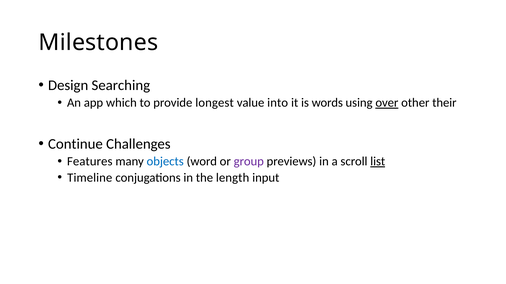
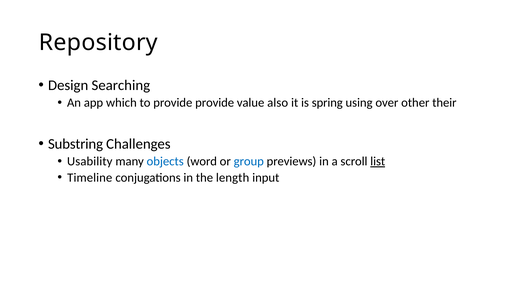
Milestones: Milestones -> Repository (98, 43)
provide longest: longest -> provide (215, 103)
into: into -> also (278, 103)
words: words -> spring (327, 103)
over underline: present -> none (387, 103)
Continue: Continue -> Substring (76, 144)
Features: Features -> Usability (90, 162)
group colour: purple -> blue (249, 162)
